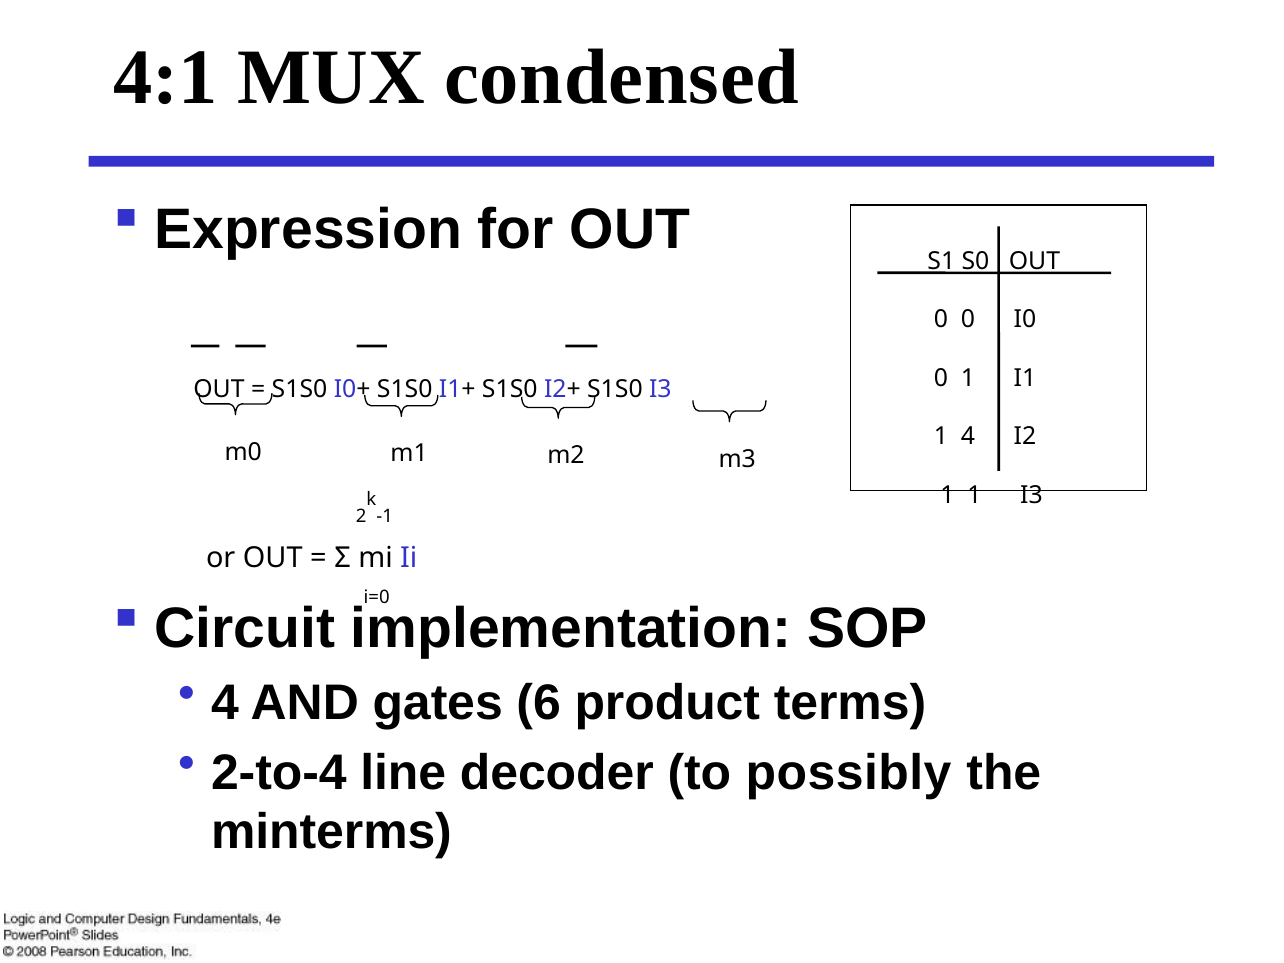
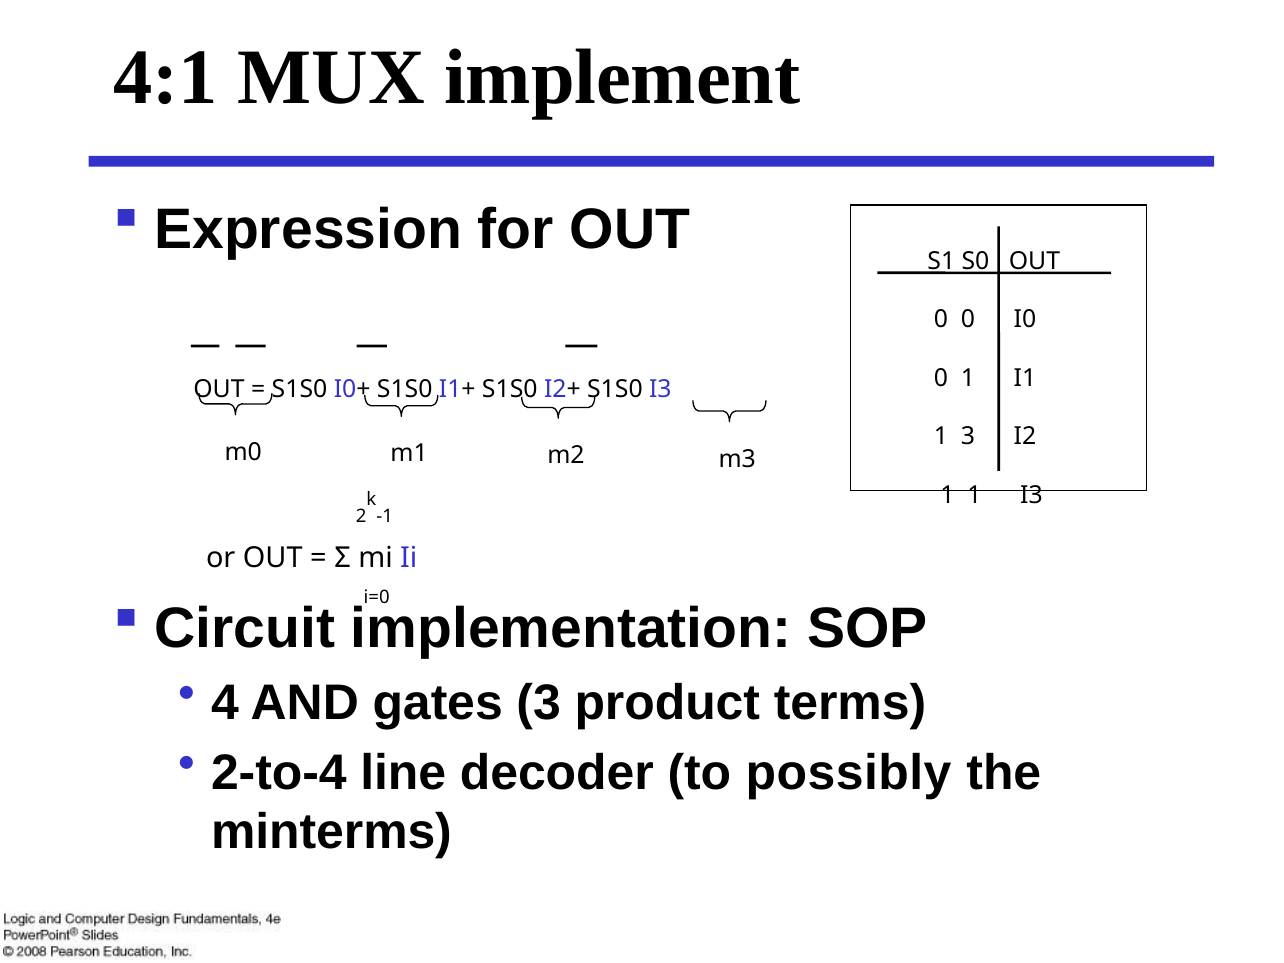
condensed: condensed -> implement (622, 77)
1 4: 4 -> 3 (968, 436)
gates 6: 6 -> 3 (539, 703)
